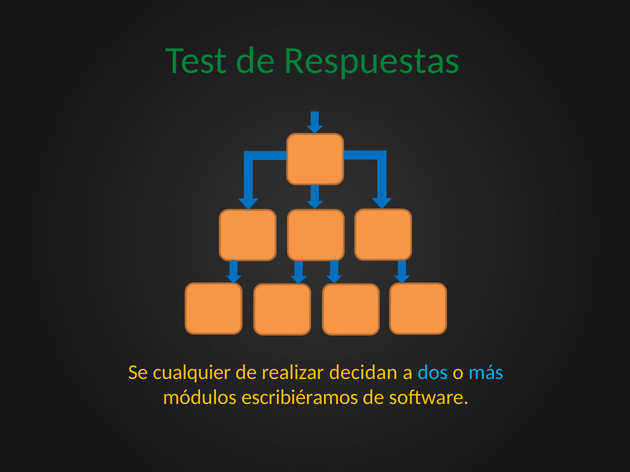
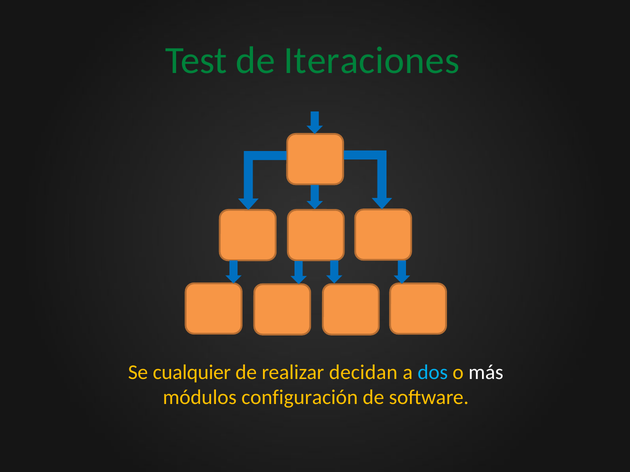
Respuestas: Respuestas -> Iteraciones (372, 60)
más colour: light blue -> white (486, 372)
escribiéramos: escribiéramos -> configuración (300, 398)
